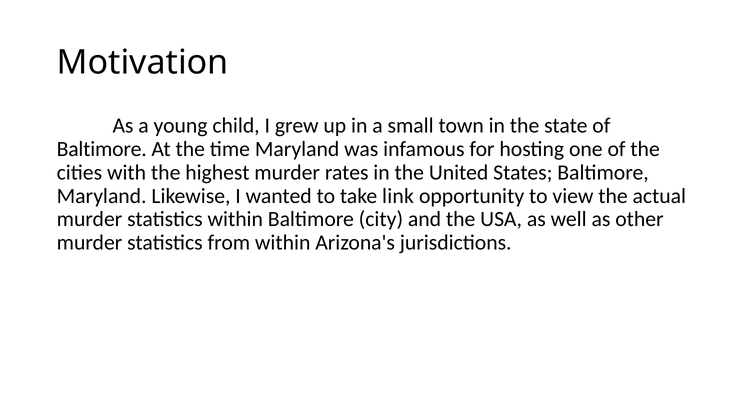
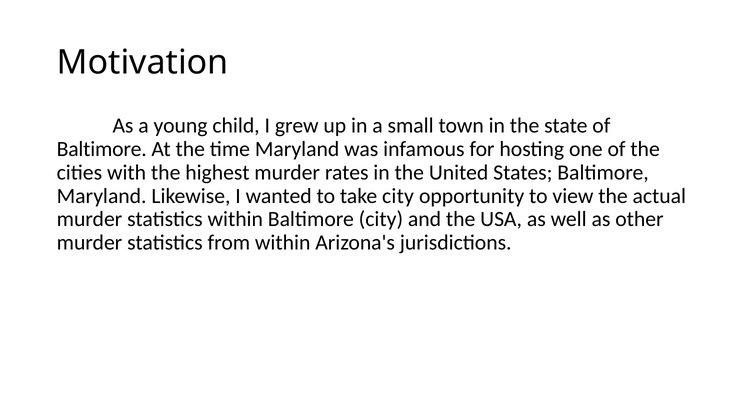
take link: link -> city (398, 196)
